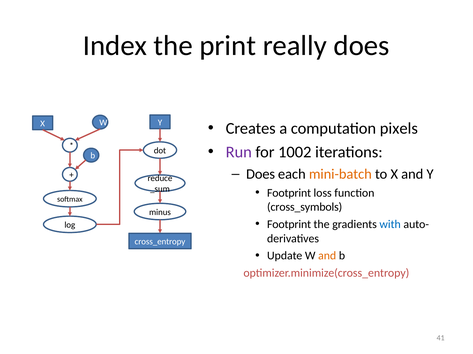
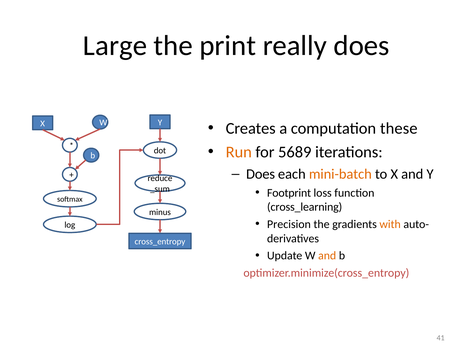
Index: Index -> Large (115, 46)
pixels: pixels -> these (399, 129)
Run colour: purple -> orange (239, 152)
1002: 1002 -> 5689 (295, 152)
cross_symbols: cross_symbols -> cross_learning (305, 207)
Footprint: Footprint -> Precision (289, 225)
with colour: blue -> orange (390, 225)
